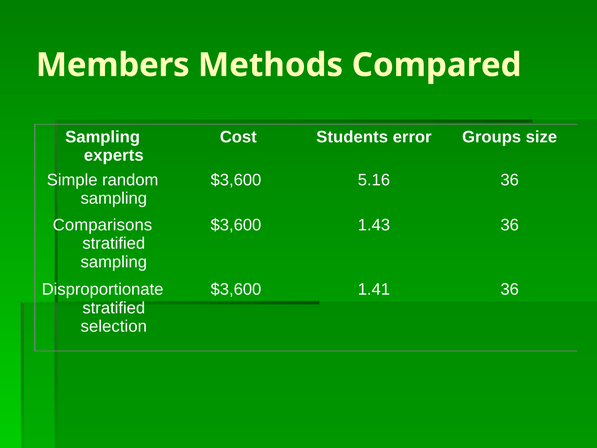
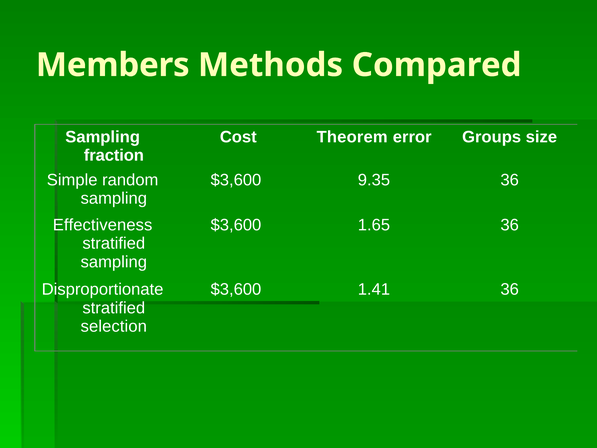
Students: Students -> Theorem (352, 137)
experts: experts -> fraction (114, 155)
5.16: 5.16 -> 9.35 (374, 180)
Comparisons: Comparisons -> Effectiveness (103, 225)
1.43: 1.43 -> 1.65 (374, 225)
